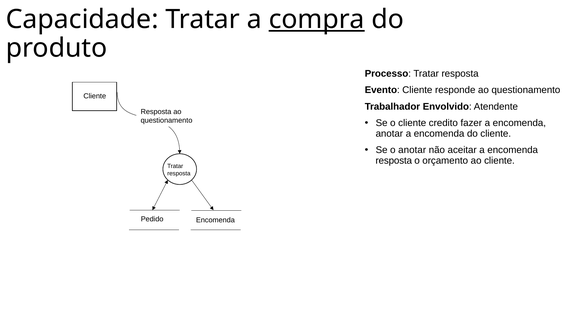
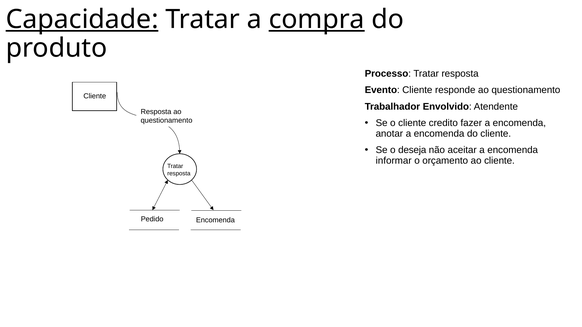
Capacidade underline: none -> present (82, 19)
o anotar: anotar -> deseja (412, 150)
resposta: resposta -> informar (394, 161)
